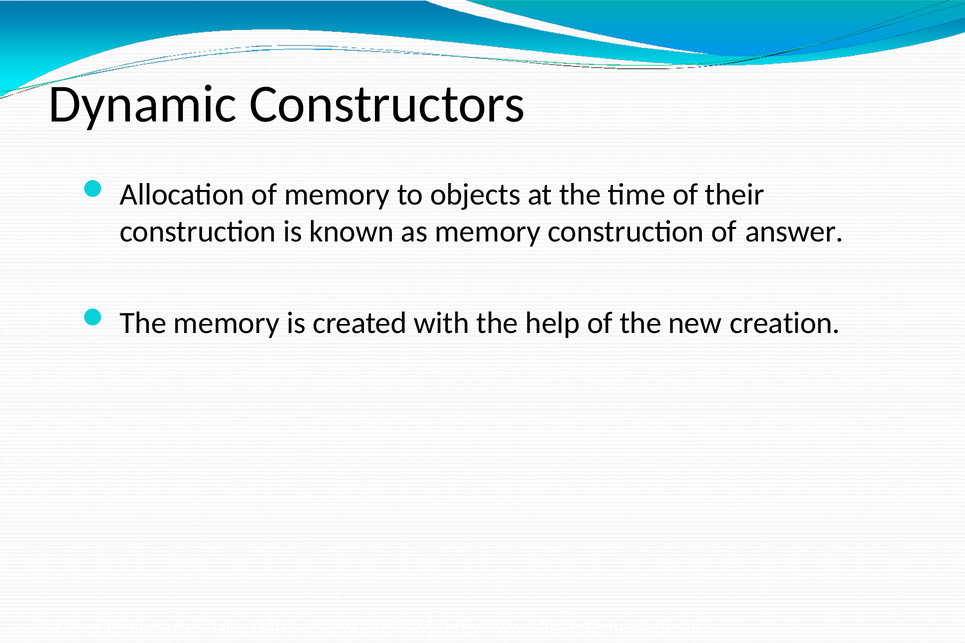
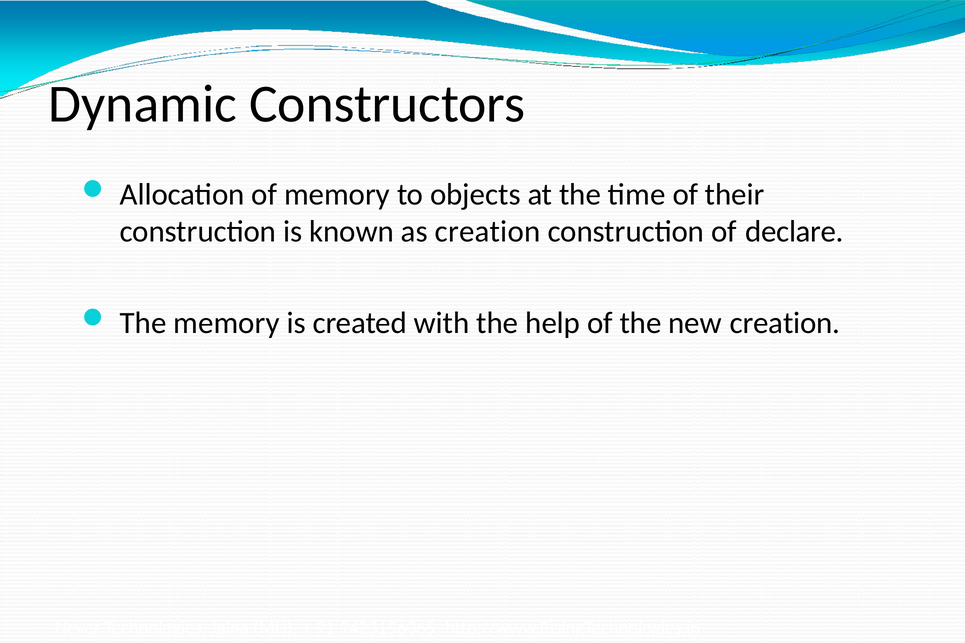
as memory: memory -> creation (488, 232)
answer: answer -> declare (794, 232)
